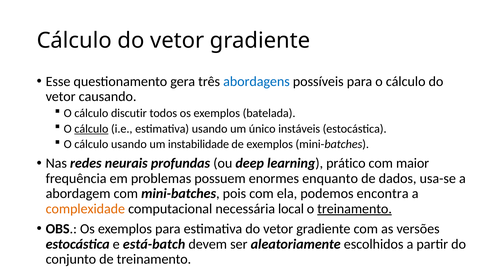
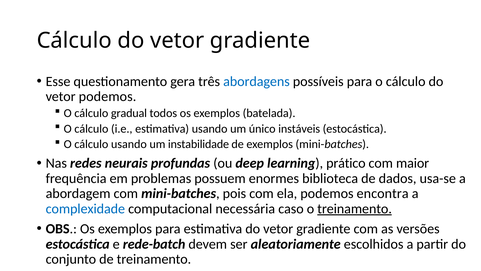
vetor causando: causando -> podemos (108, 96)
discutir: discutir -> gradual (129, 113)
cálculo underline: present -> none (91, 128)
enquanto: enquanto -> biblioteca (330, 178)
complexidade colour: orange -> blue (85, 208)
local: local -> caso (291, 208)
está-batch: está-batch -> rede-batch (154, 244)
